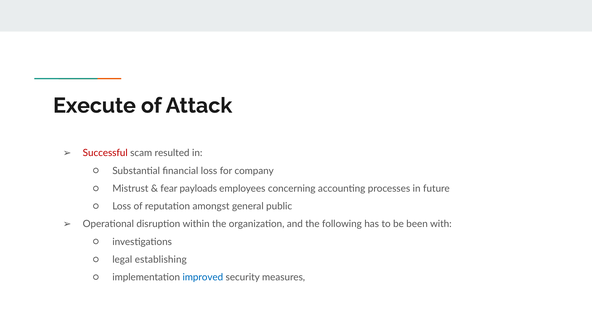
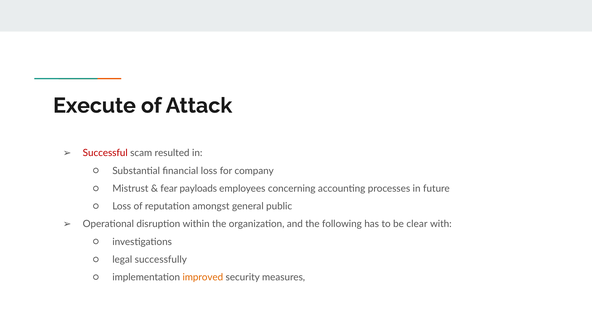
been: been -> clear (417, 224)
establishing: establishing -> successfully (161, 260)
improved colour: blue -> orange (203, 277)
